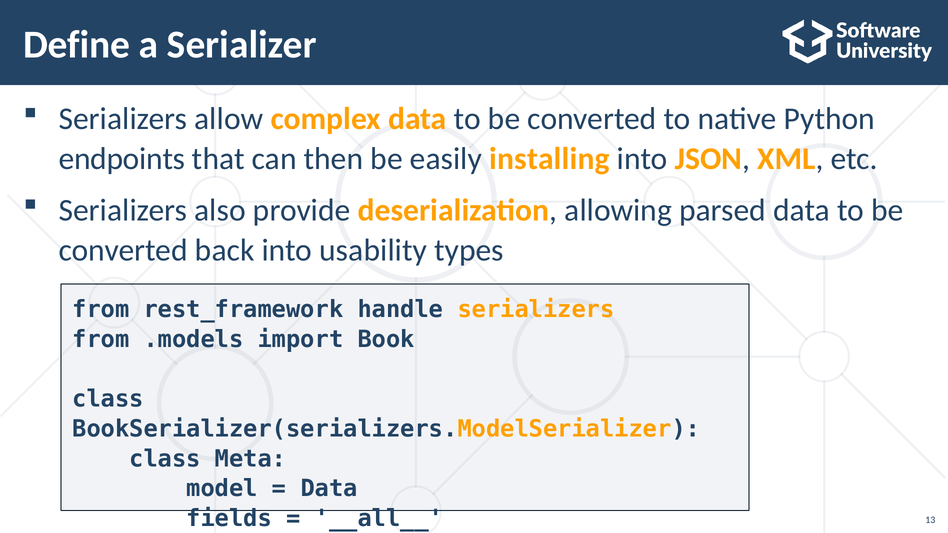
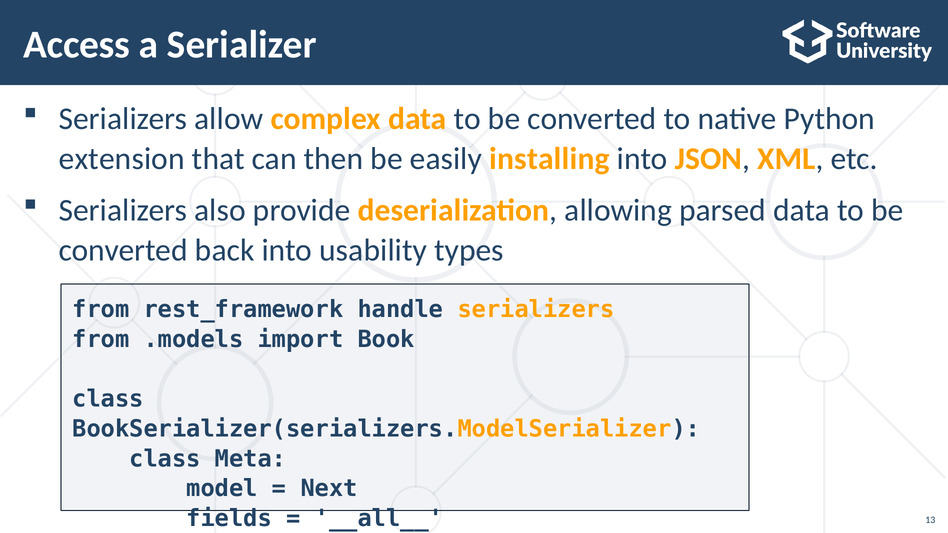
Define: Define -> Access (77, 45)
endpoints: endpoints -> extension (122, 159)
Data: Data -> Next (329, 489)
